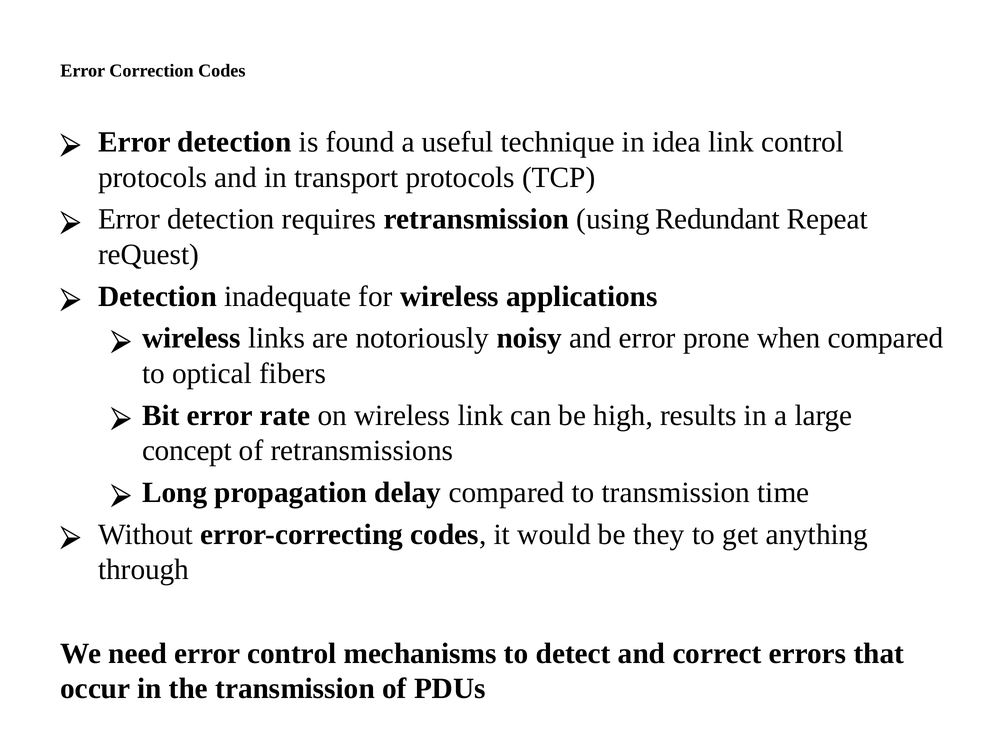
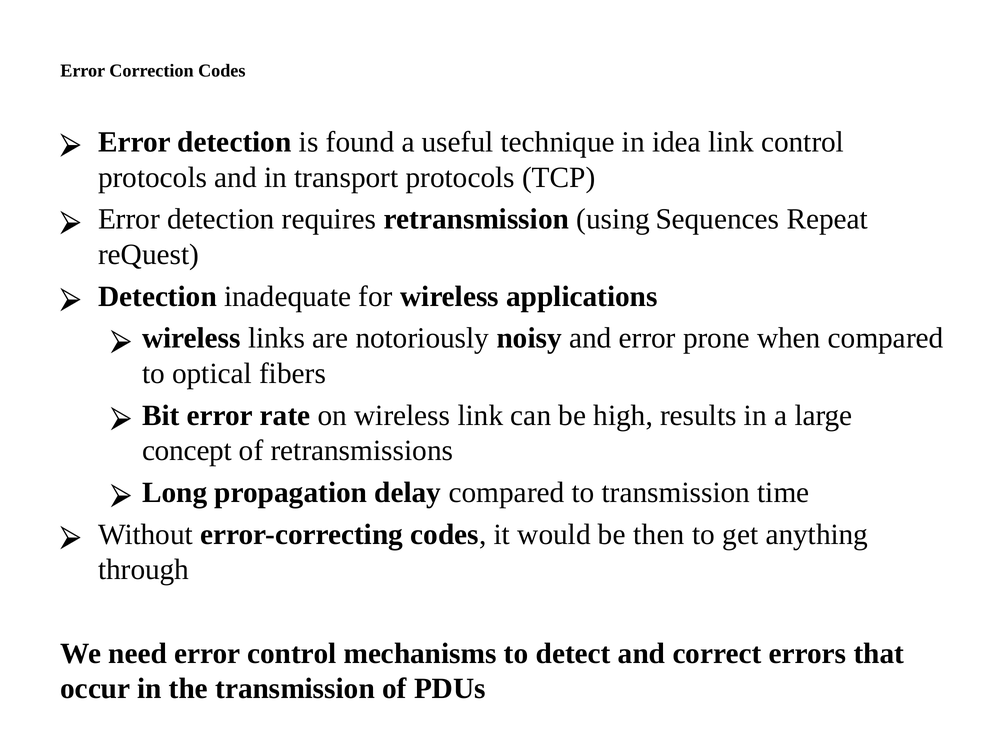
Redundant: Redundant -> Sequences (717, 219)
they: they -> then (659, 534)
